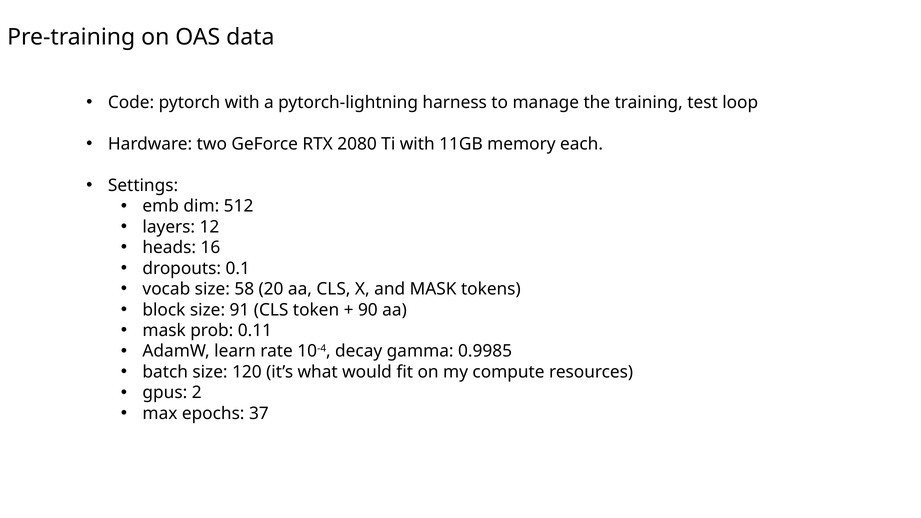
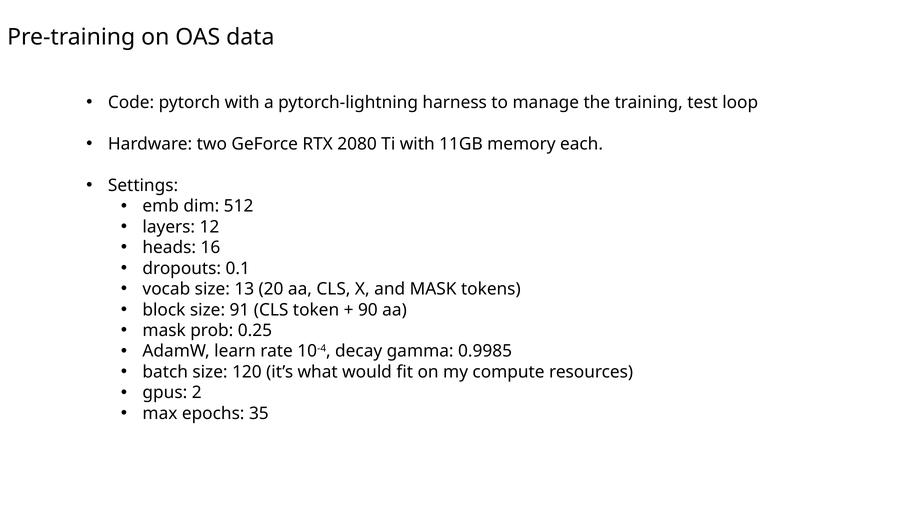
58: 58 -> 13 (244, 289)
0.11: 0.11 -> 0.25 (255, 331)
37: 37 -> 35 (259, 414)
